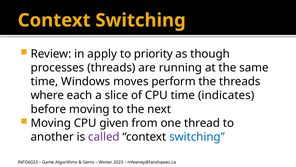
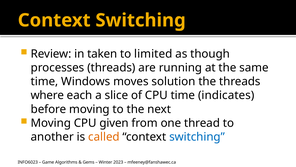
apply: apply -> taken (102, 54)
priority: priority -> limited (153, 54)
perform: perform -> solution (173, 81)
called colour: purple -> orange (104, 136)
